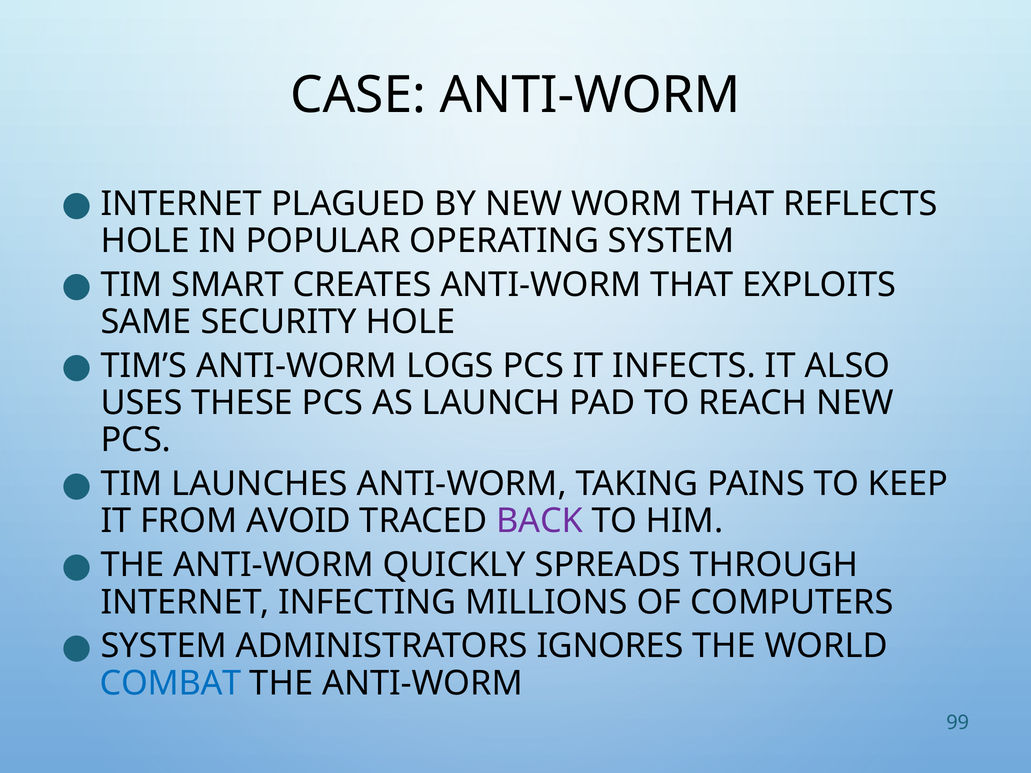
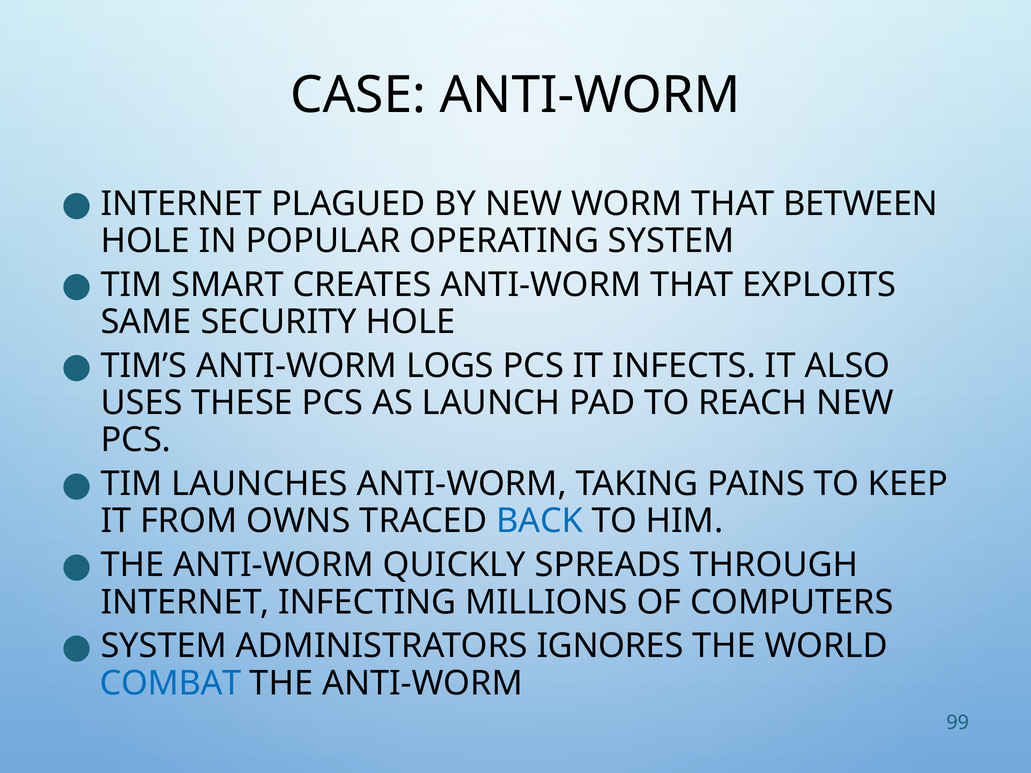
REFLECTS: REFLECTS -> BETWEEN (861, 204)
AVOID: AVOID -> OWNS (298, 521)
BACK colour: purple -> blue (539, 521)
